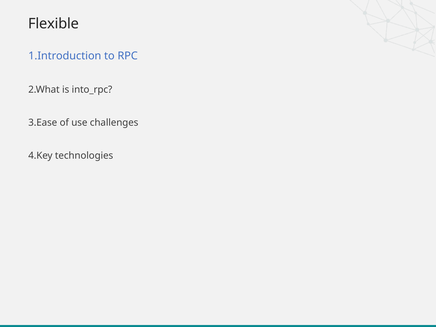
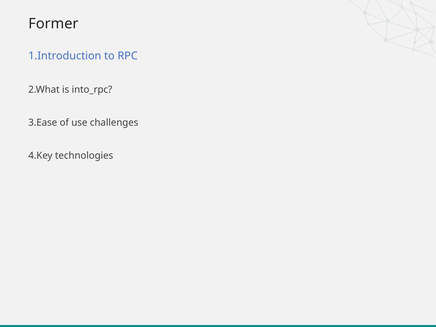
Flexible: Flexible -> Former (53, 24)
